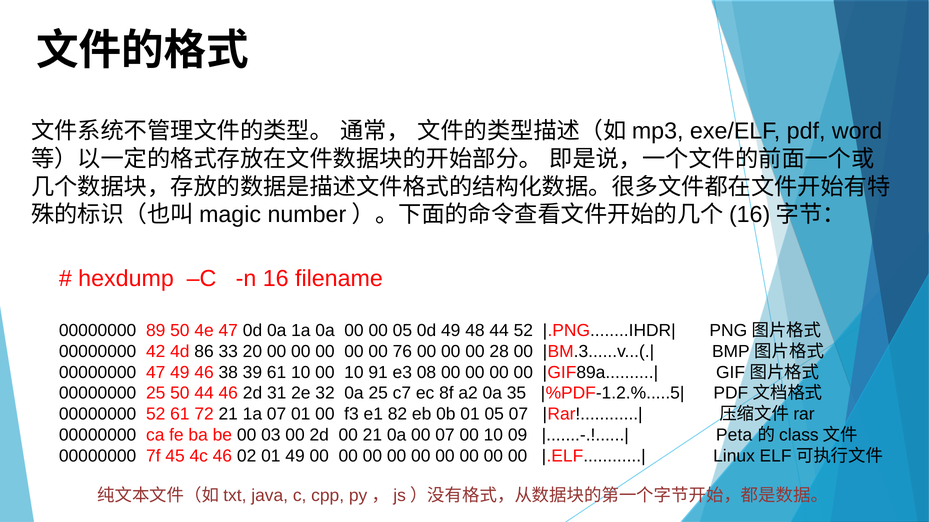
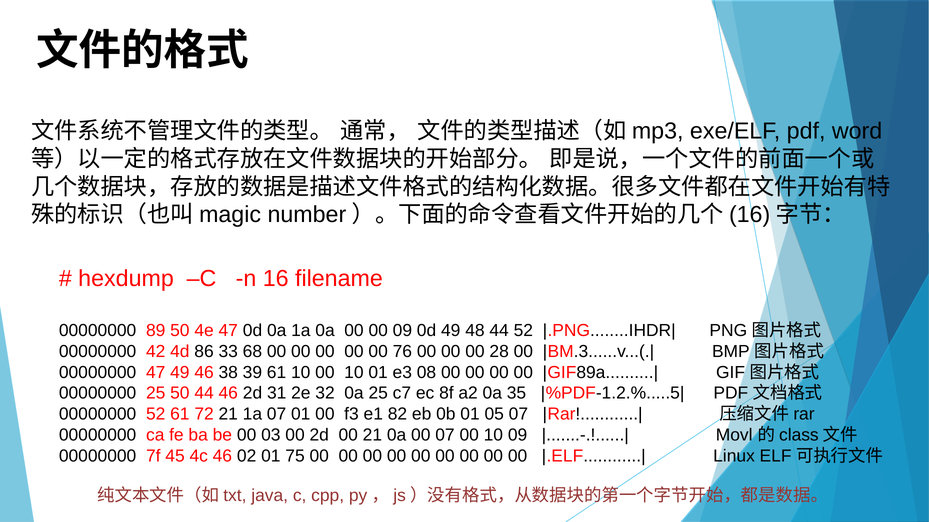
00 05: 05 -> 09 (402, 331)
20: 20 -> 68 (252, 352)
10 91: 91 -> 01 (378, 373)
Peta: Peta -> Movl (734, 435)
01 49: 49 -> 75 (295, 456)
